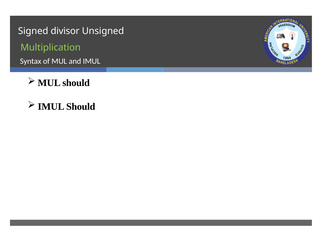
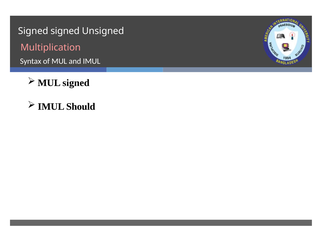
Signed divisor: divisor -> signed (65, 31)
Multiplication colour: light green -> pink (51, 48)
should: should -> signed (76, 83)
